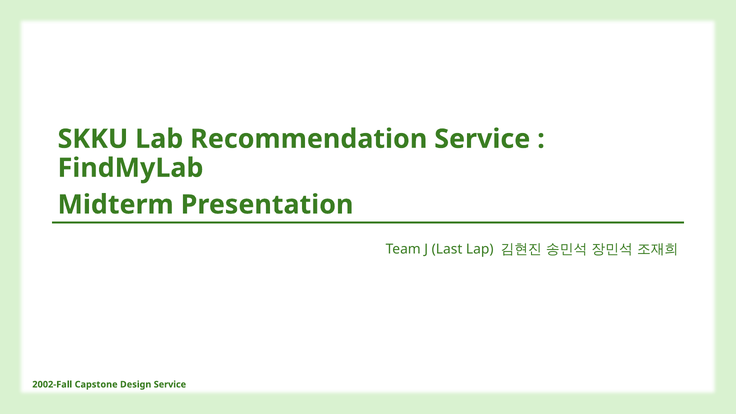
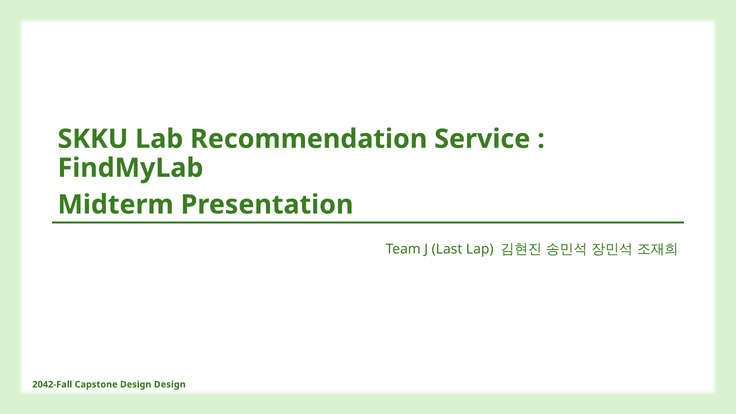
2002-Fall: 2002-Fall -> 2042-Fall (52, 384)
Design Service: Service -> Design (170, 384)
